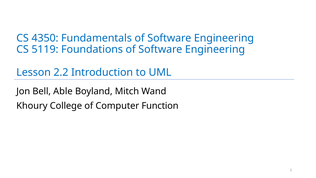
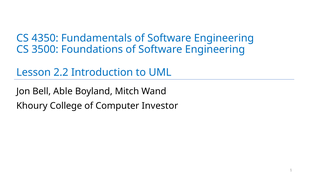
5119: 5119 -> 3500 (45, 49)
Function: Function -> Investor (160, 106)
